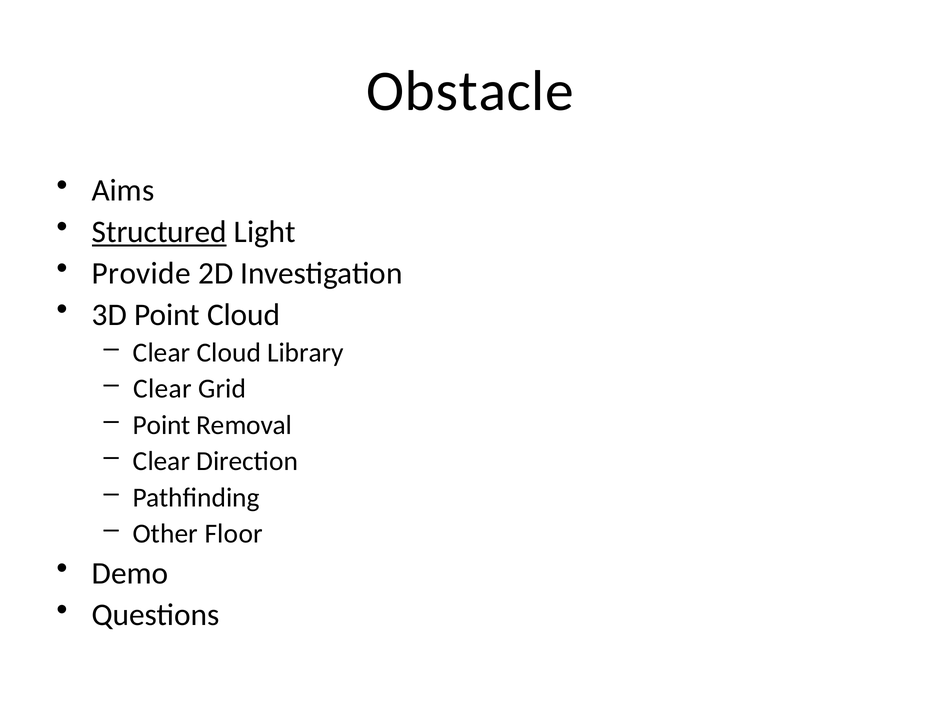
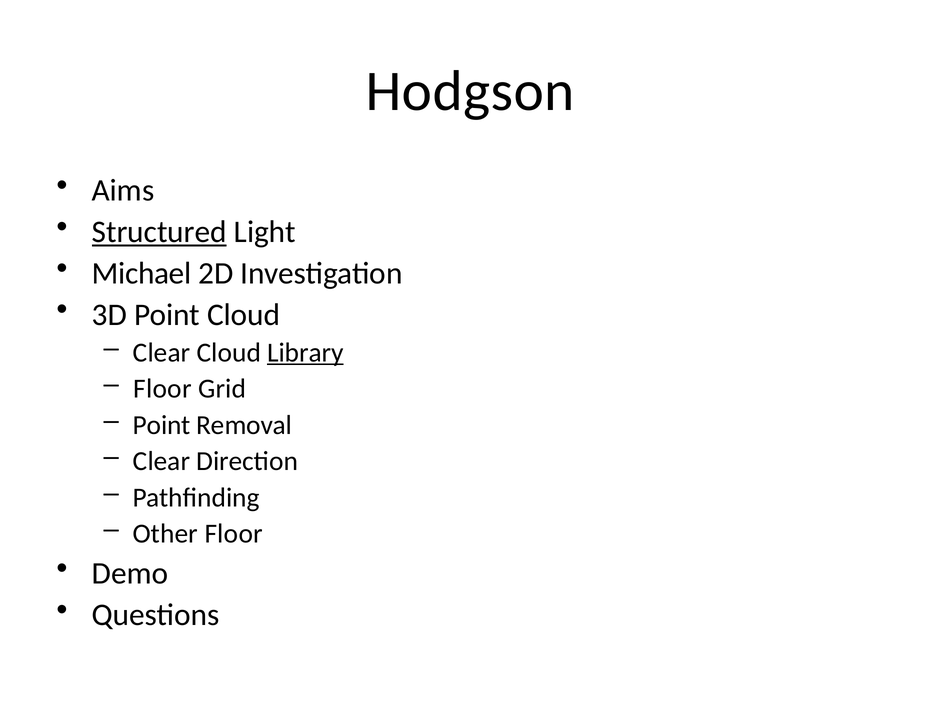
Obstacle: Obstacle -> Hodgson (470, 91)
Provide: Provide -> Michael (142, 273)
Library underline: none -> present (305, 352)
Clear: Clear -> Floor (163, 389)
